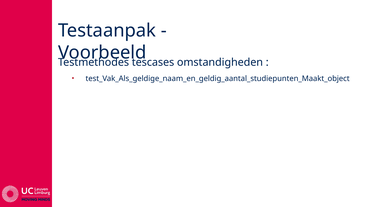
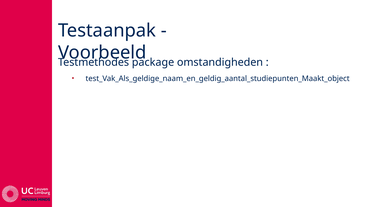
tescases: tescases -> package (153, 62)
